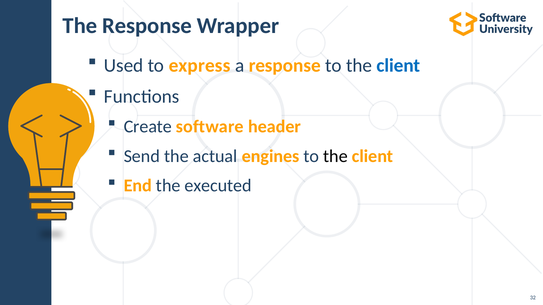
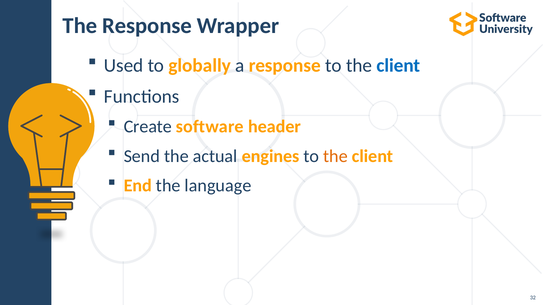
express: express -> globally (200, 66)
the colour: black -> orange (335, 156)
executed: executed -> language (218, 186)
